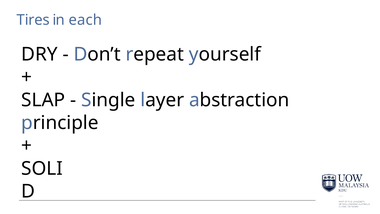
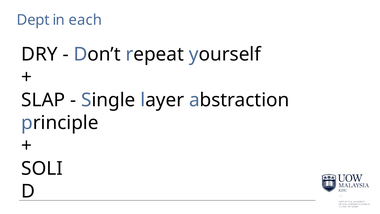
Tires: Tires -> Dept (33, 20)
